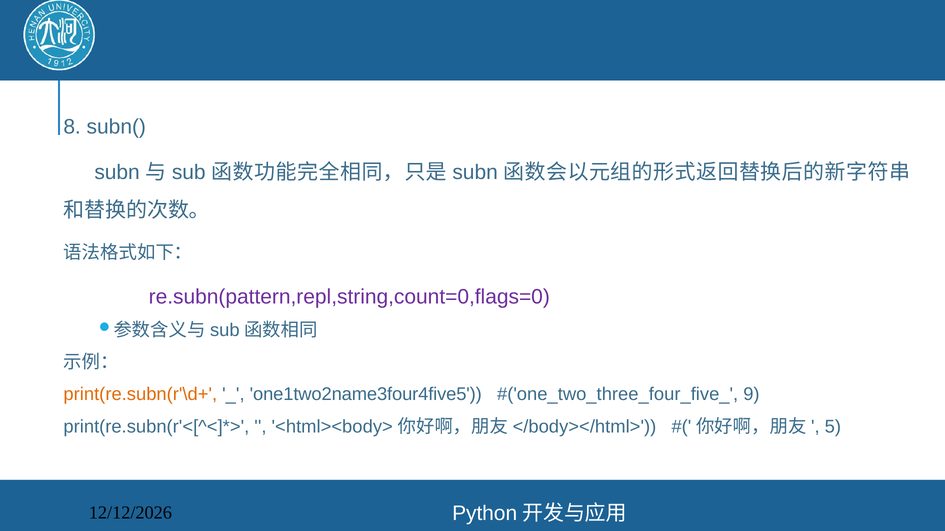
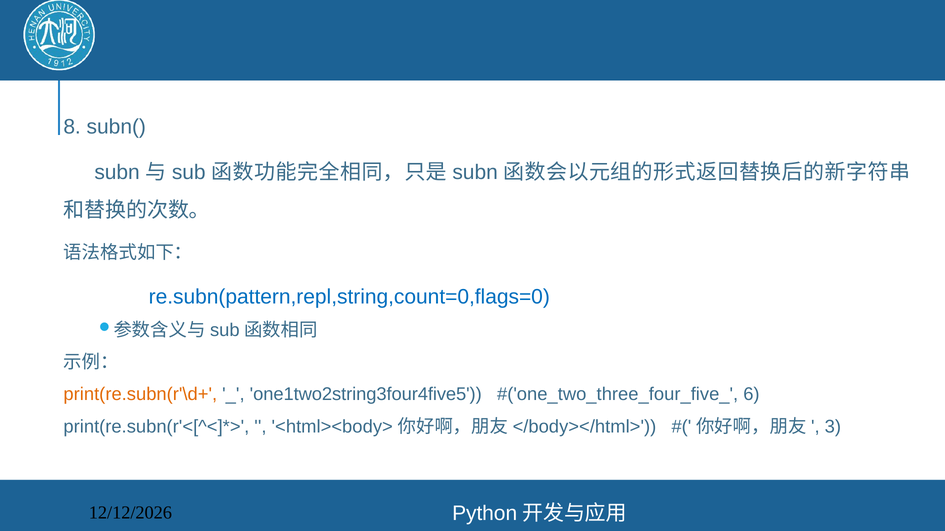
re.subn(pattern,repl,string,count=0,flags=0 colour: purple -> blue (349, 297)
one1two2name3four4five5: one1two2name3four4five5 -> one1two2string3four4five5 (366, 395)
9: 9 -> 6 (751, 395)
5: 5 -> 3 (833, 427)
